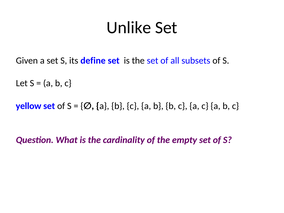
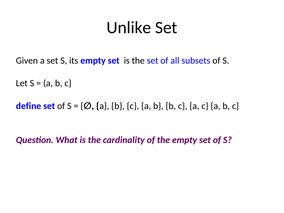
its define: define -> empty (93, 61)
yellow: yellow -> define (28, 106)
